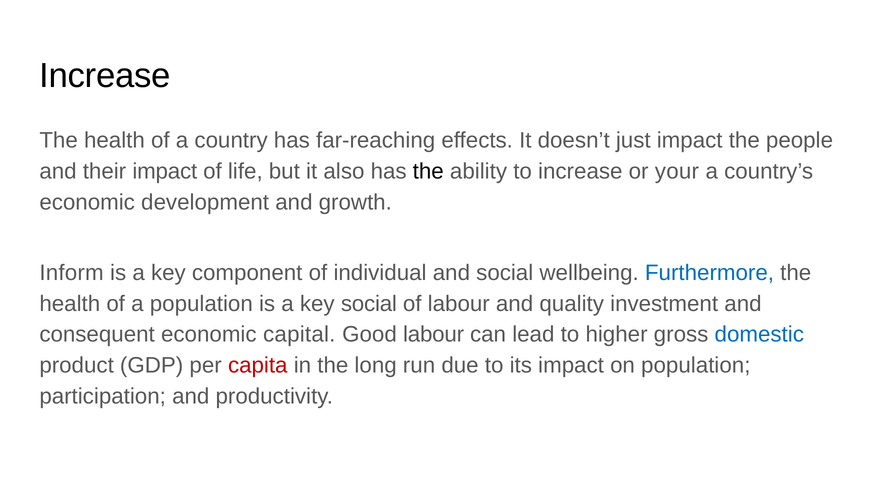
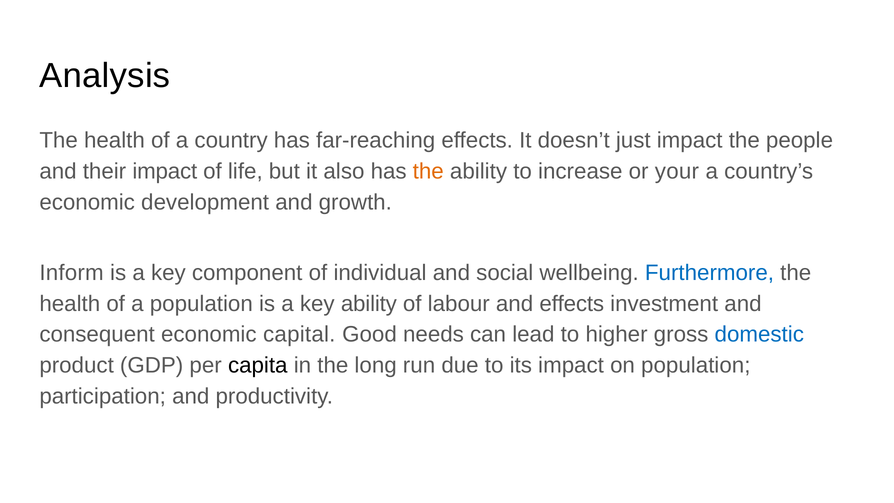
Increase: Increase -> Analysis (105, 76)
the colour: black -> orange (428, 171)
key social: social -> ability (369, 304)
and quality: quality -> effects (572, 304)
Good labour: labour -> needs (433, 334)
capita colour: red -> black (258, 365)
